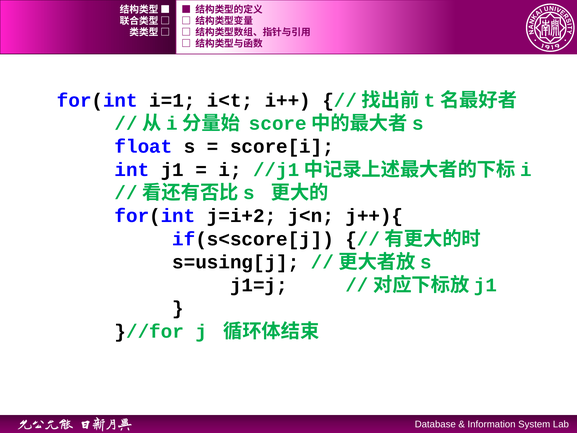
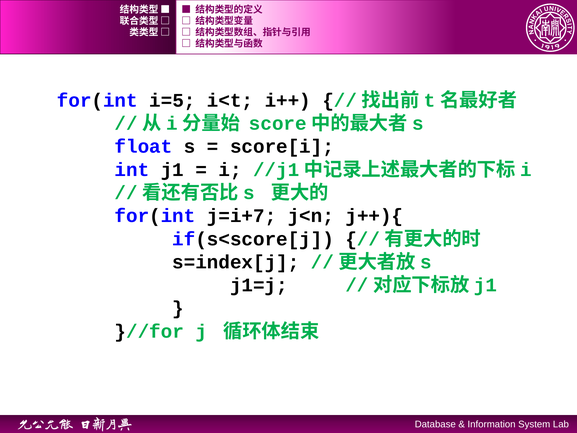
i=1: i=1 -> i=5 (172, 100)
j=i+2: j=i+2 -> j=i+7 (242, 216)
s=using[j: s=using[j -> s=index[j (236, 262)
